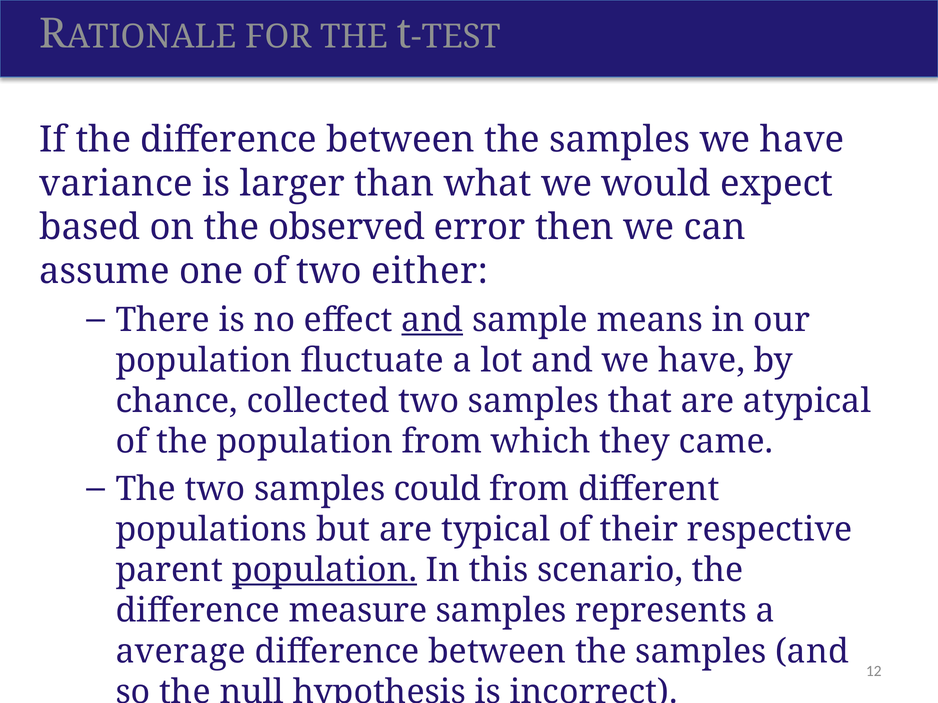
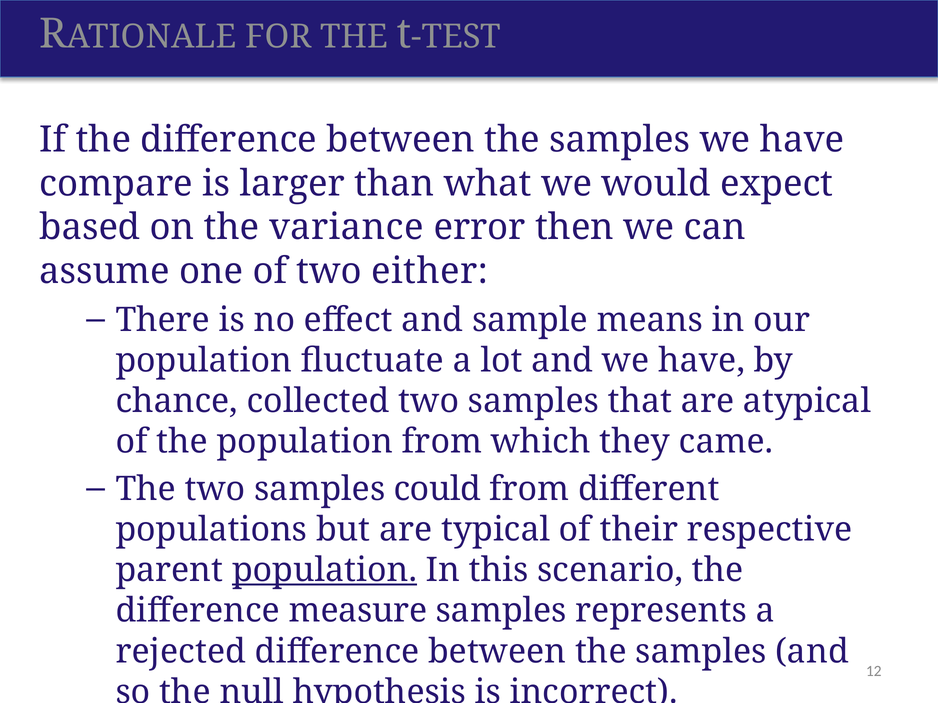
variance: variance -> compare (116, 184)
observed: observed -> variance (346, 227)
and underline: present -> none (432, 320)
average: average -> rejected (181, 652)
